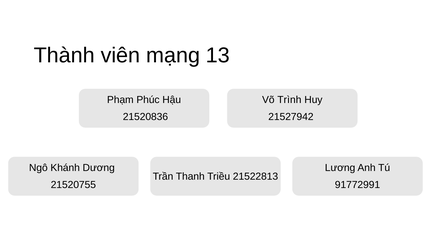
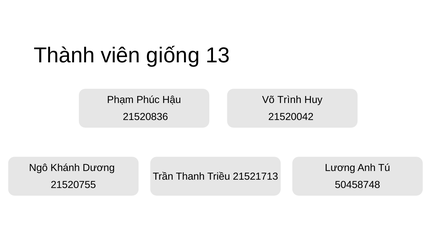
mạng: mạng -> giống (173, 56)
21527942: 21527942 -> 21520042 (291, 117)
21522813: 21522813 -> 21521713 (255, 177)
91772991: 91772991 -> 50458748 (357, 185)
